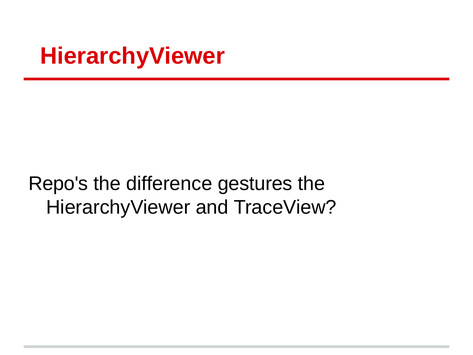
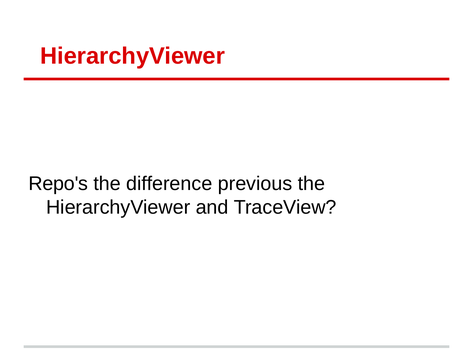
gestures: gestures -> previous (255, 183)
